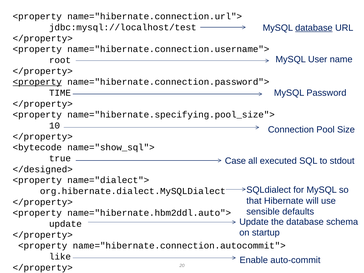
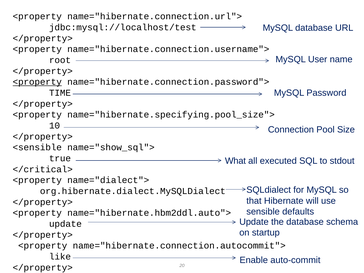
database underline: present -> none (314, 28)
<bytecode: <bytecode -> <sensible (37, 147)
Case: Case -> What (235, 161)
</designed>: </designed> -> </critical> (43, 169)
